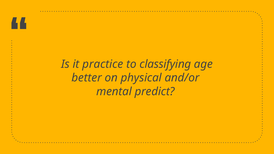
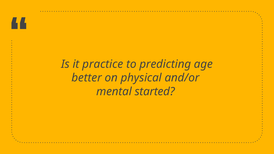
classifying: classifying -> predicting (165, 64)
predict: predict -> started (155, 92)
